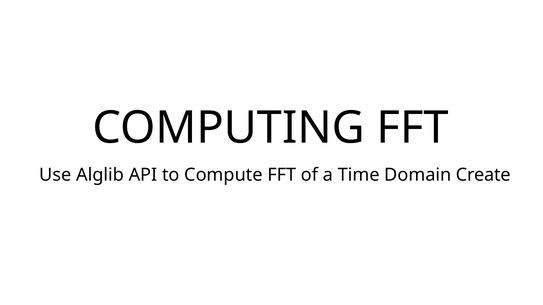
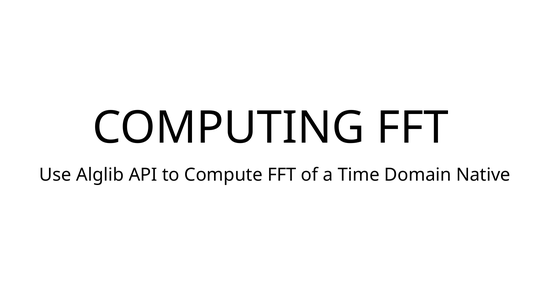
Create: Create -> Native (483, 175)
